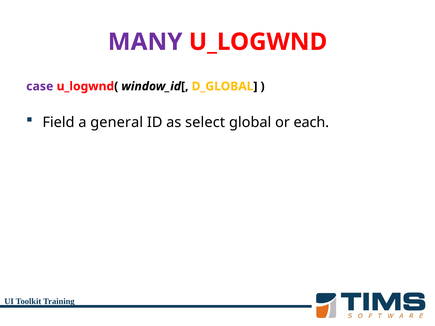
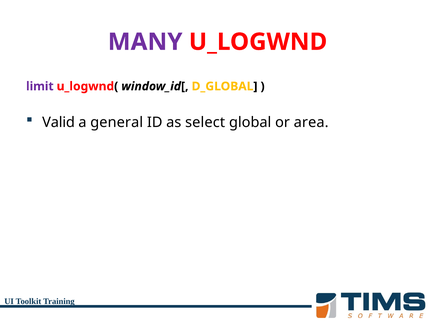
case: case -> limit (40, 86)
Field: Field -> Valid (59, 122)
each: each -> area (311, 122)
